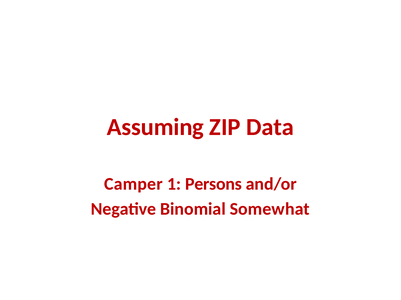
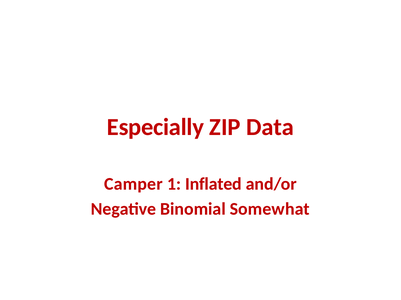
Assuming: Assuming -> Especially (155, 127)
Persons: Persons -> Inflated (214, 184)
